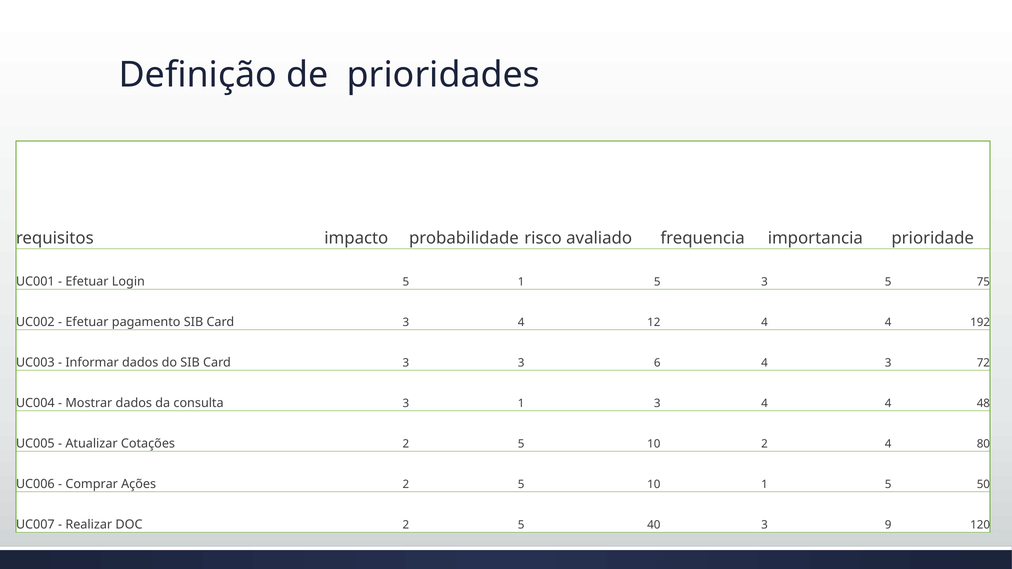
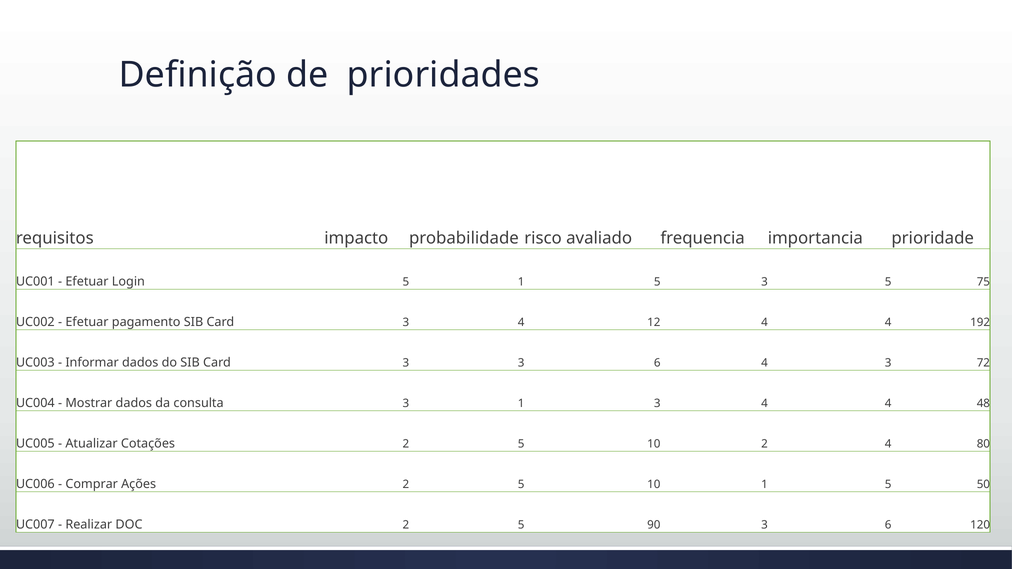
40: 40 -> 90 (654, 525)
9: 9 -> 6 (888, 525)
